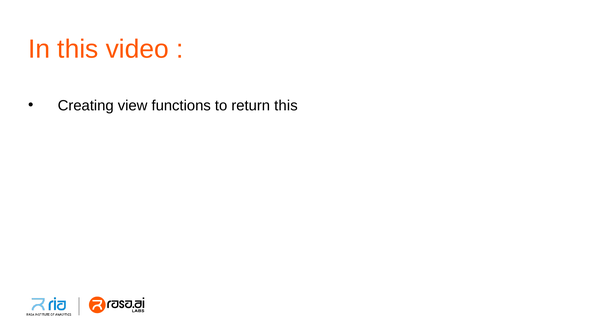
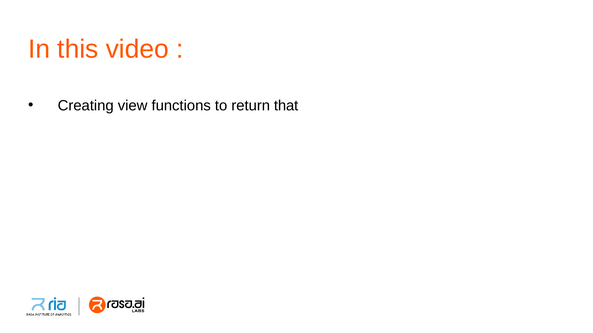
return this: this -> that (286, 106)
